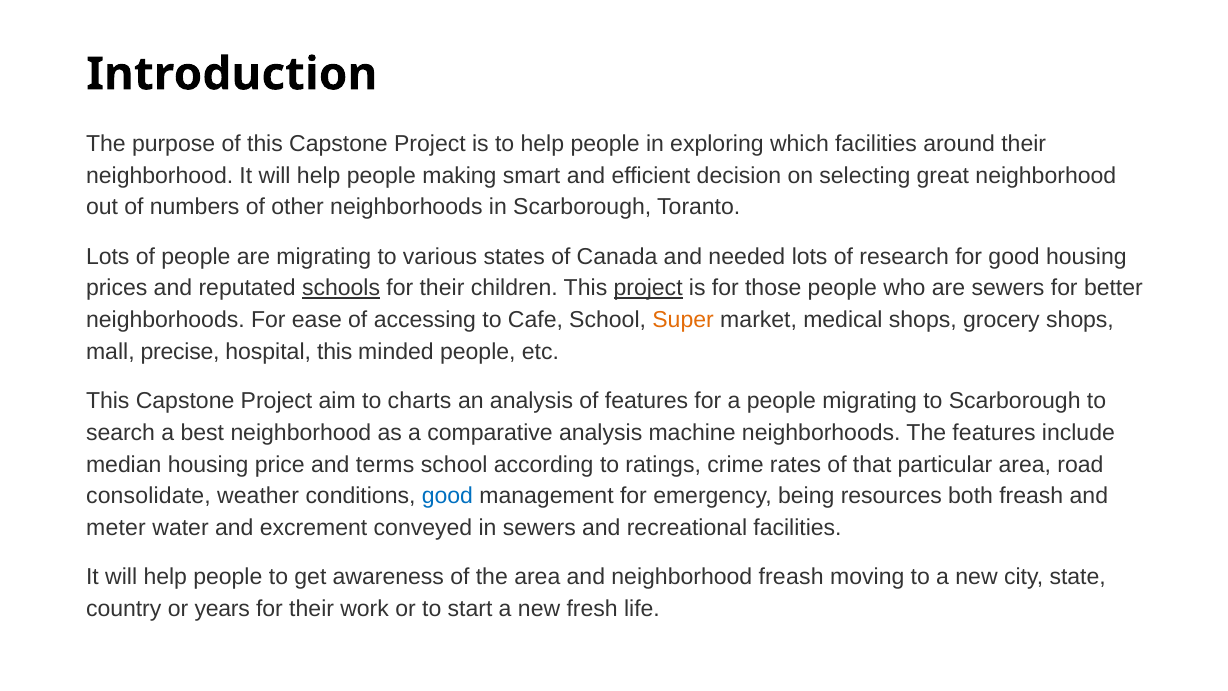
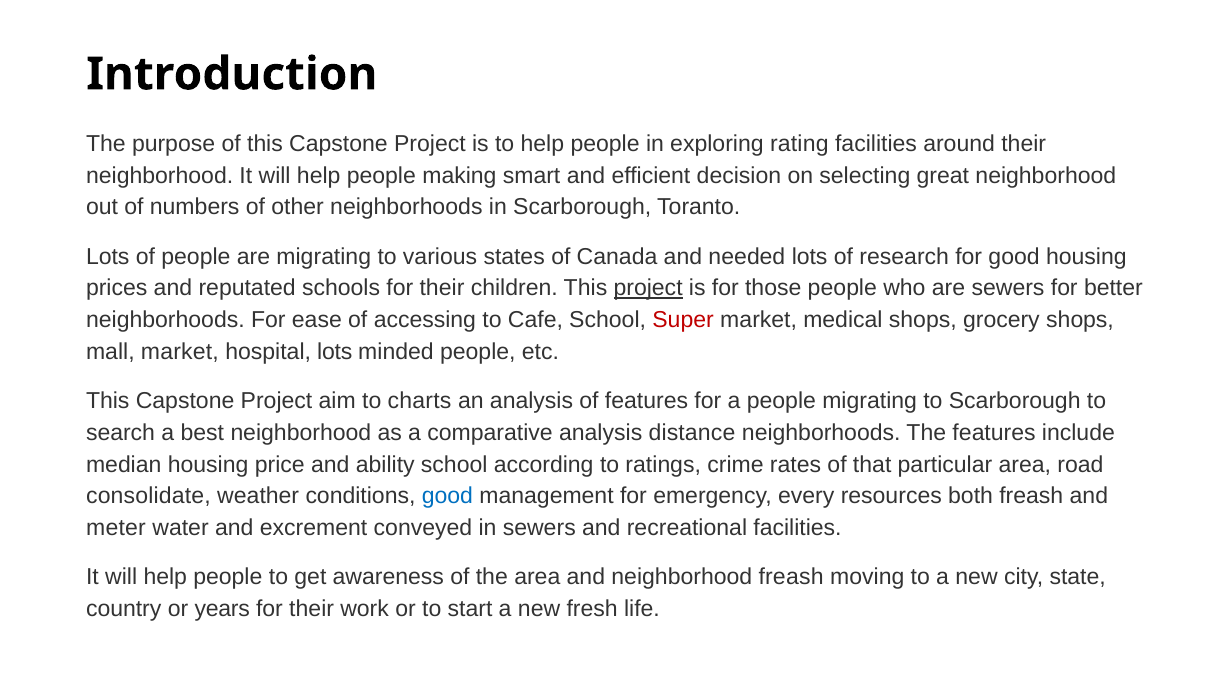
which: which -> rating (799, 144)
schools underline: present -> none (341, 288)
Super colour: orange -> red (683, 320)
mall precise: precise -> market (180, 352)
hospital this: this -> lots (335, 352)
machine: machine -> distance (692, 433)
terms: terms -> ability (385, 464)
being: being -> every (806, 496)
